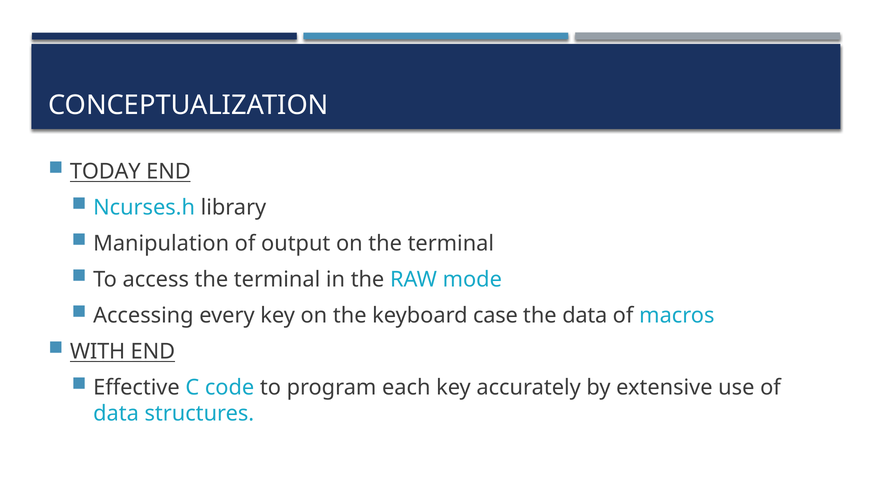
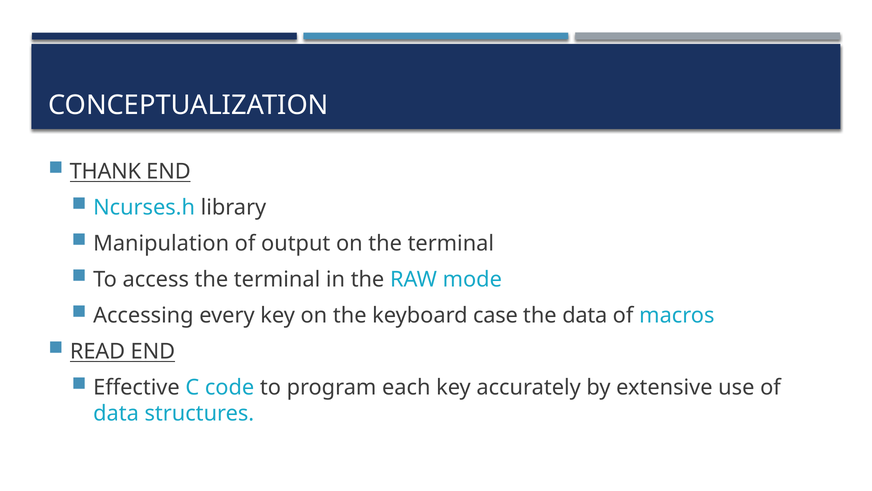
TODAY: TODAY -> THANK (105, 171)
WITH: WITH -> READ (98, 351)
